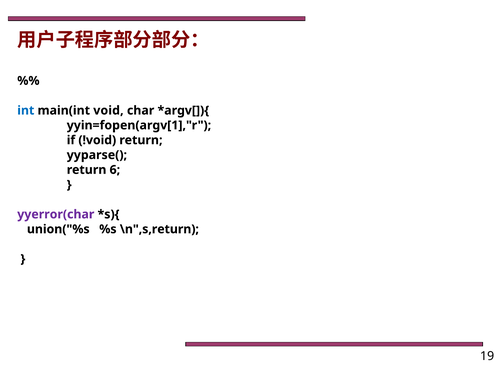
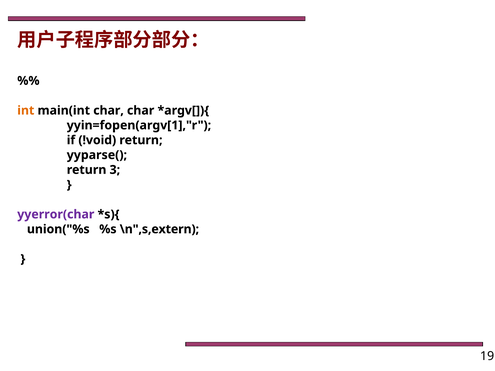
int colour: blue -> orange (26, 111)
main(int void: void -> char (109, 111)
6: 6 -> 3 (115, 170)
\n",s,return: \n",s,return -> \n",s,extern (159, 229)
